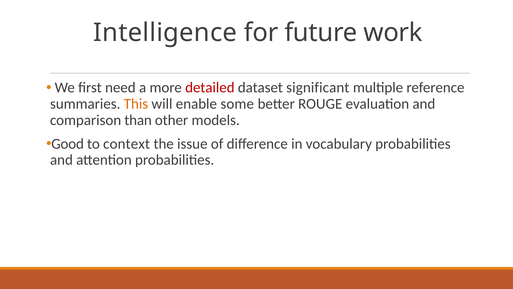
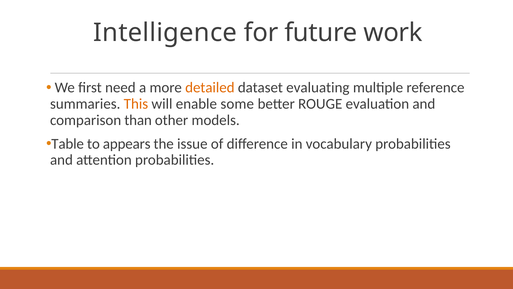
detailed colour: red -> orange (210, 88)
significant: significant -> evaluating (318, 88)
Good: Good -> Table (68, 144)
context: context -> appears (127, 144)
